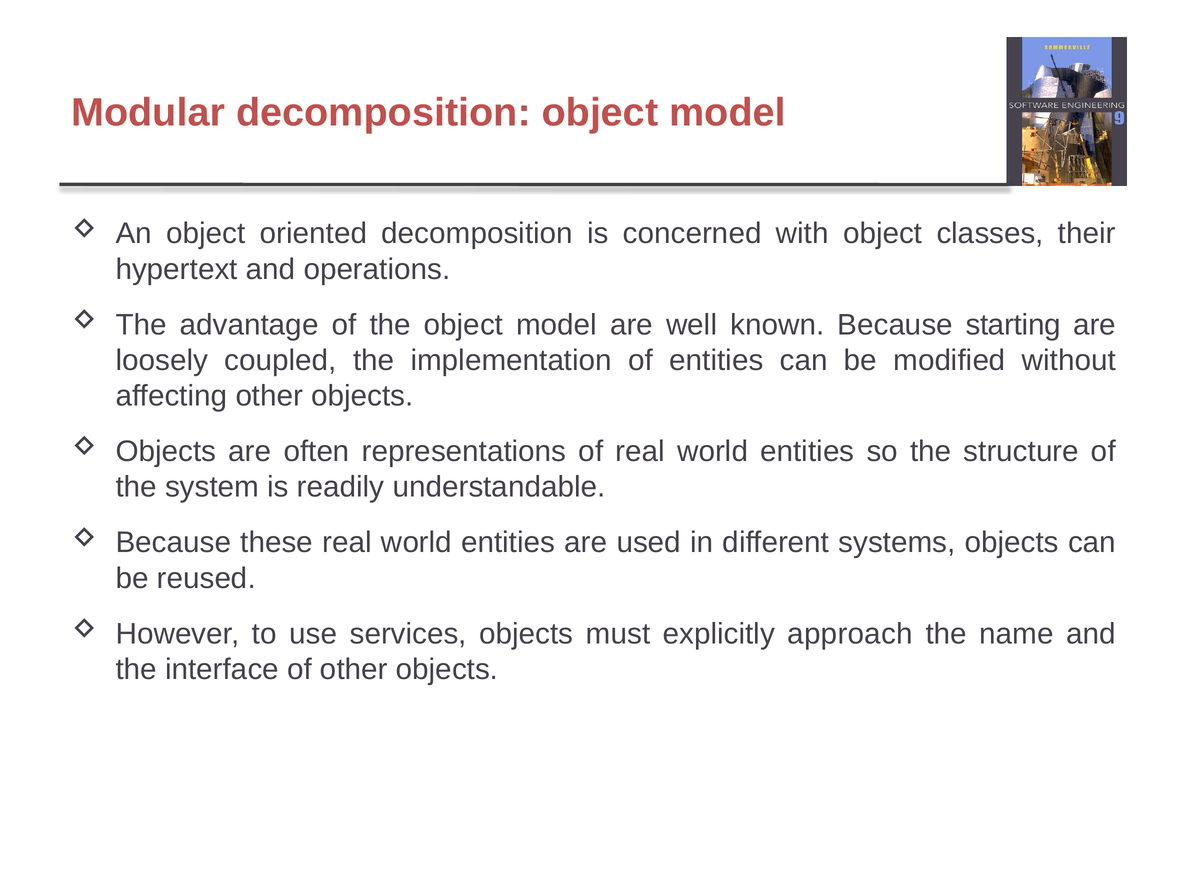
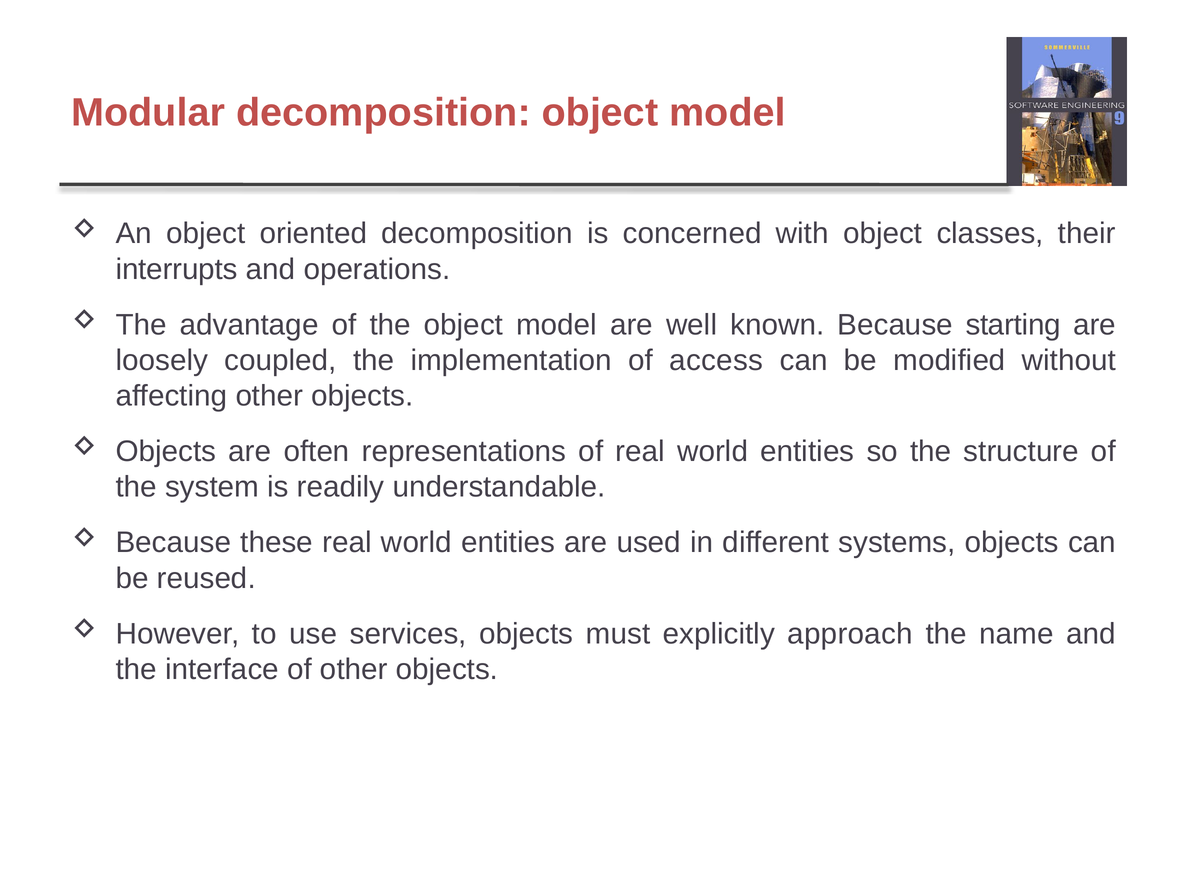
hypertext: hypertext -> interrupts (177, 269)
of entities: entities -> access (716, 360)
